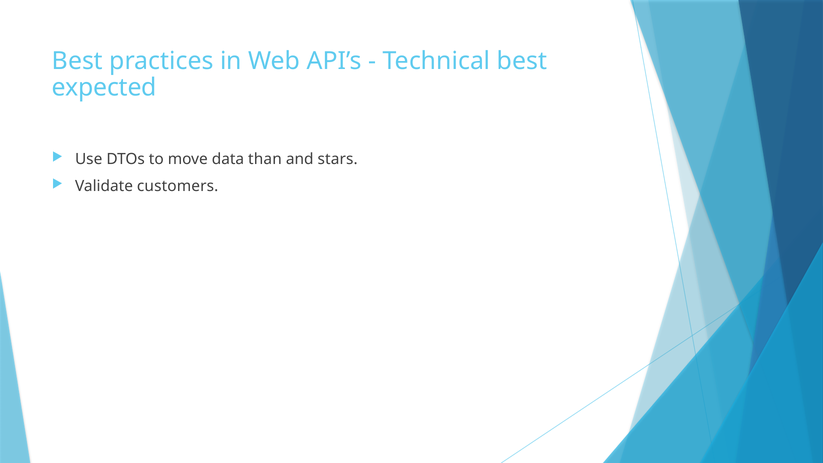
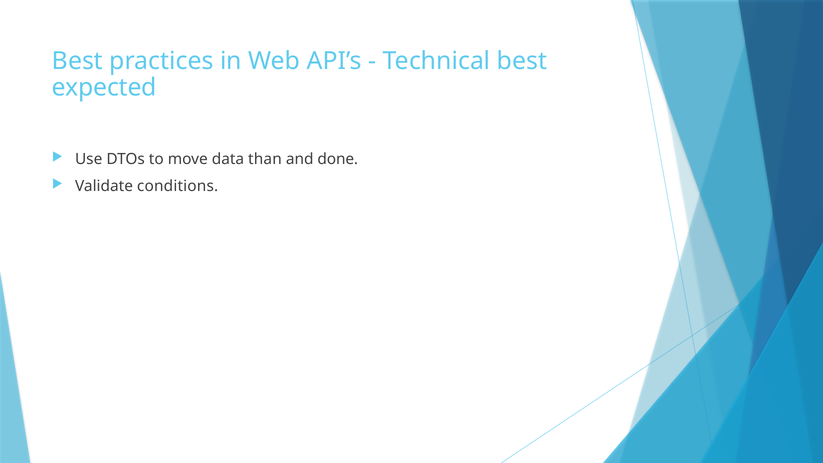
stars: stars -> done (338, 159)
customers: customers -> conditions (178, 186)
